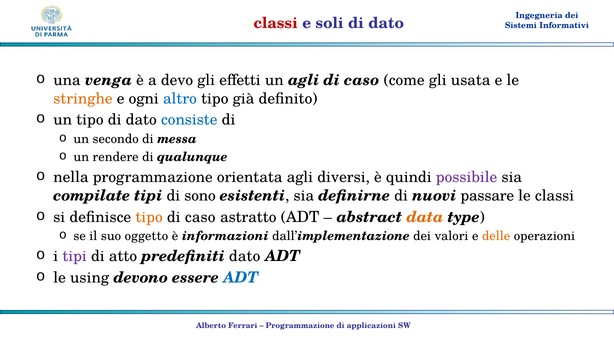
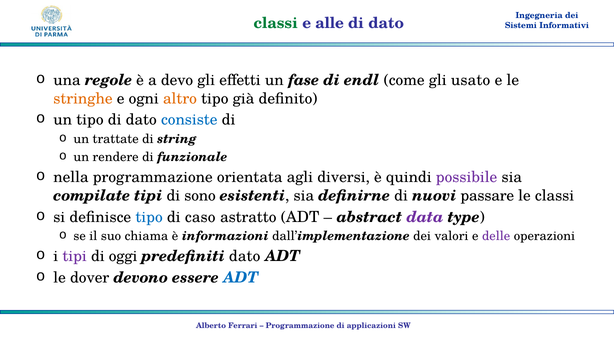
classi colour: red -> green (276, 23)
soli: soli -> alle (330, 23)
venga: venga -> regole (109, 80)
un agli: agli -> fase (304, 80)
caso: caso -> endl (362, 80)
usata: usata -> usato (471, 80)
altro colour: blue -> orange (180, 99)
secondo: secondo -> trattate (116, 139)
messa: messa -> string (177, 139)
qualunque: qualunque -> funzionale (192, 157)
tipo colour: orange -> blue (149, 217)
data colour: orange -> purple (425, 217)
oggetto: oggetto -> chiama (146, 237)
delle colour: orange -> purple (496, 237)
atto: atto -> oggi (123, 257)
using: using -> dover (90, 278)
